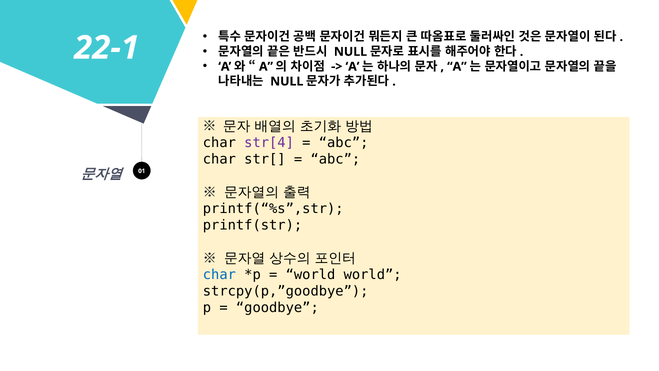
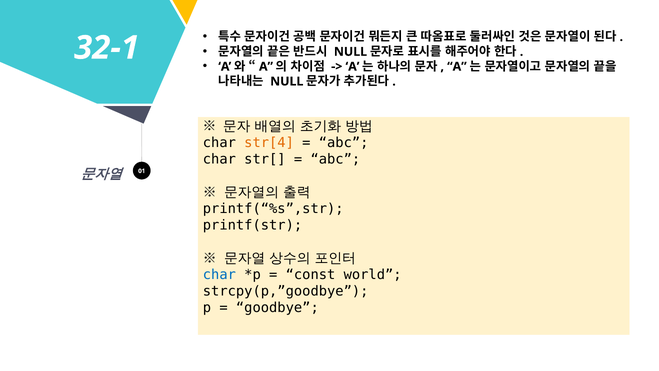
22-1: 22-1 -> 32-1 (107, 48)
str[4 colour: purple -> orange (269, 143)
world: world -> const (311, 275)
